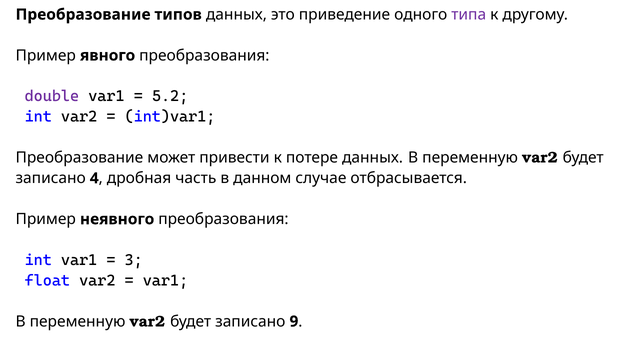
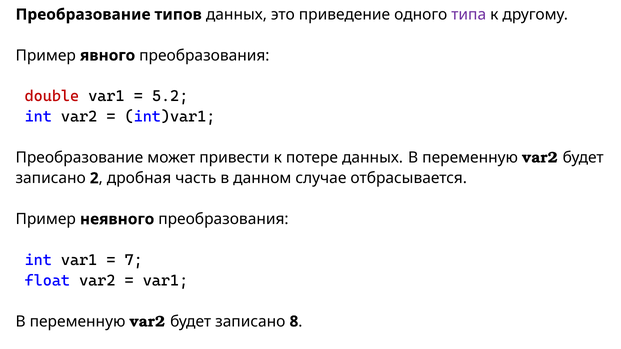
double colour: purple -> red (52, 96)
4: 4 -> 2 (94, 178)
3: 3 -> 7 (134, 260)
9: 9 -> 8 (294, 322)
